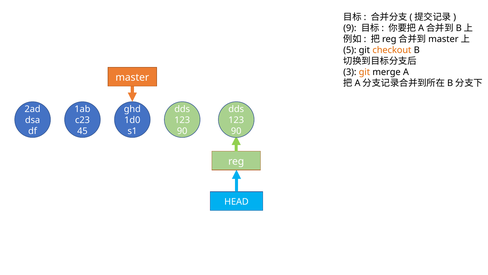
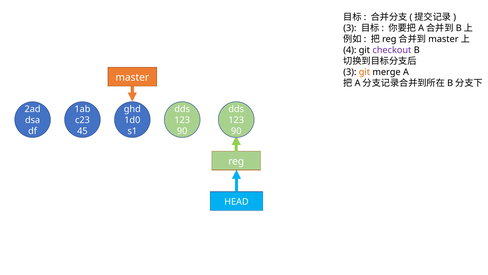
9: 9 -> 3 (350, 28)
5: 5 -> 4 (350, 50)
checkout colour: orange -> purple (392, 50)
